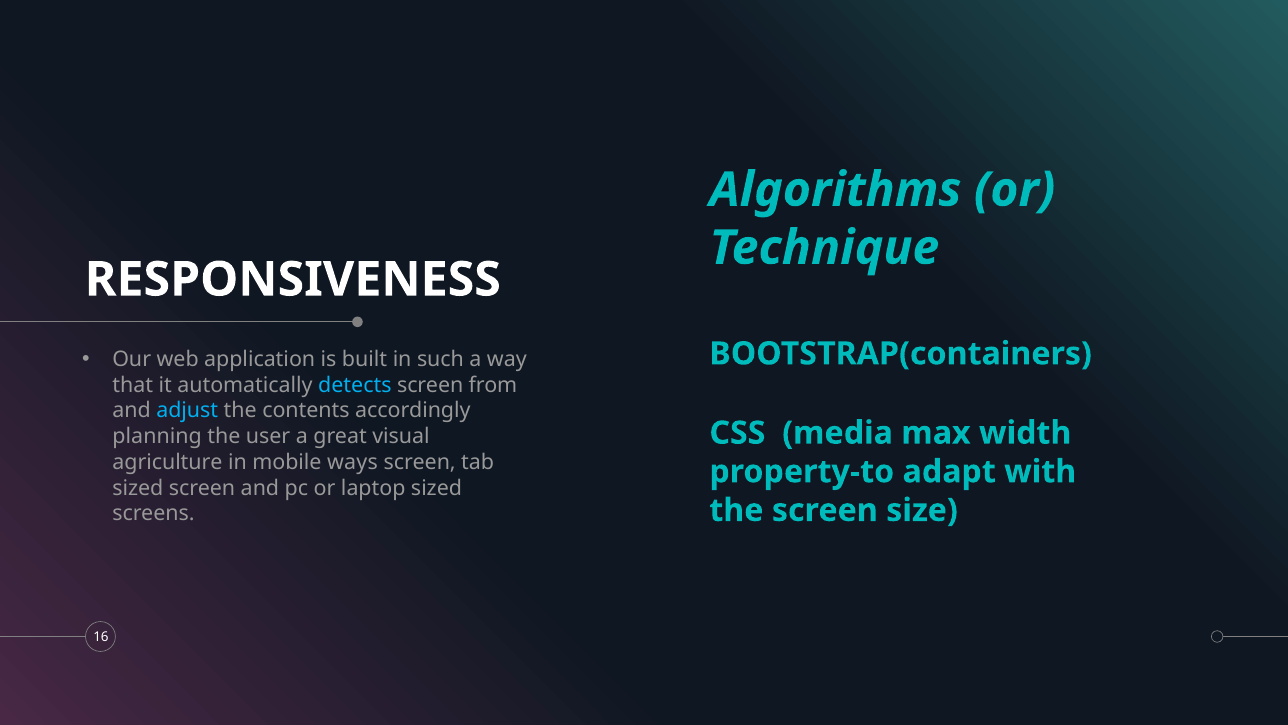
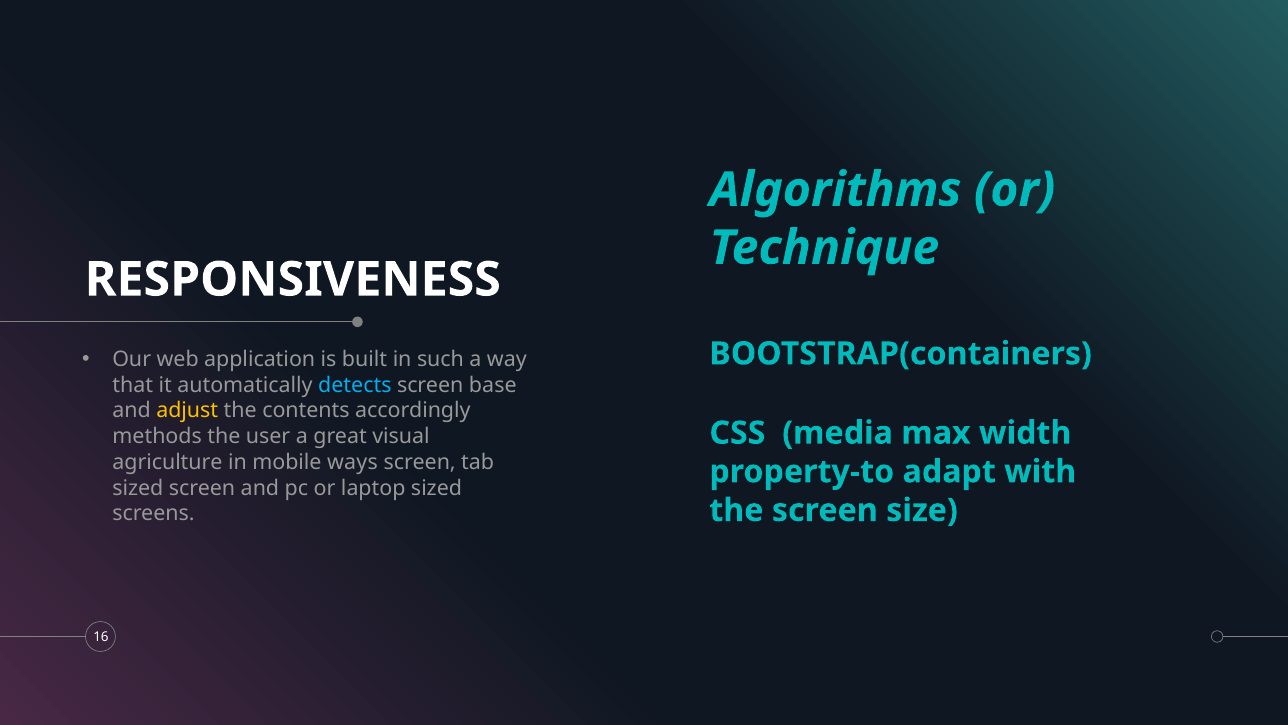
from: from -> base (493, 385)
adjust colour: light blue -> yellow (187, 411)
planning: planning -> methods (157, 436)
